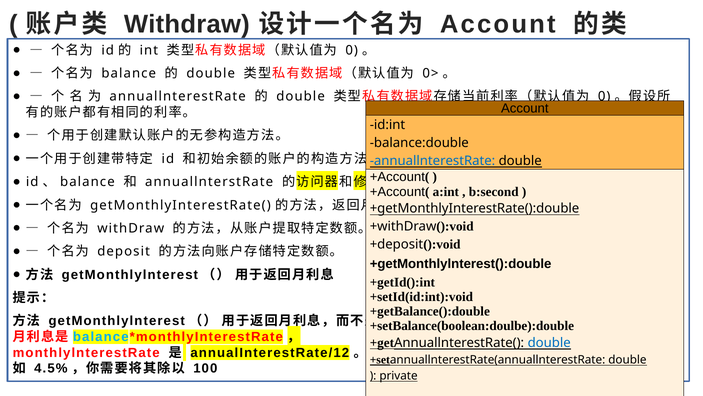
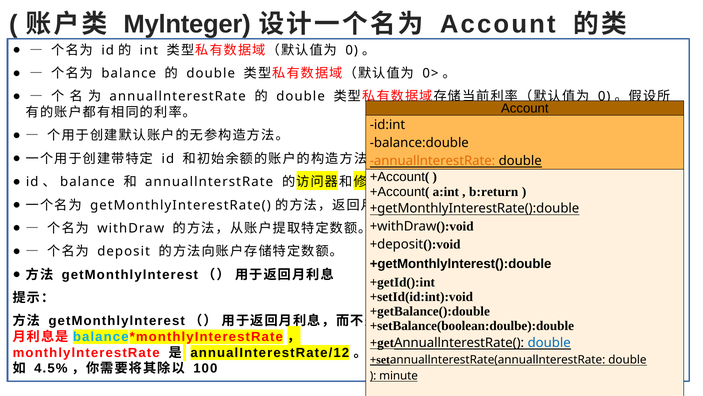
Withdraw: Withdraw -> Mylnteger (187, 24)
annuallnterestRate colour: blue -> orange (433, 161)
b:second: b:second -> b:return (494, 191)
private: private -> minute (399, 375)
